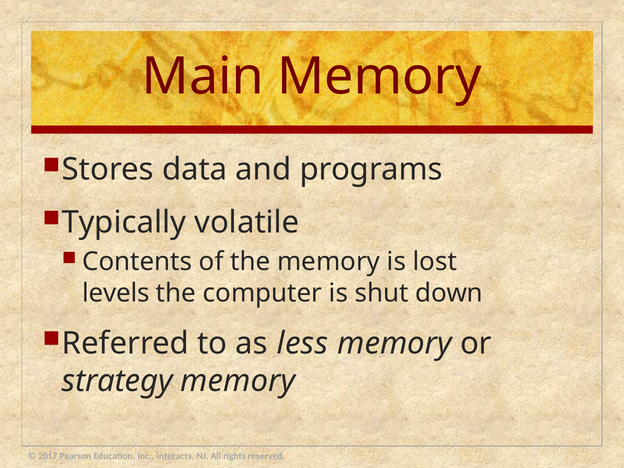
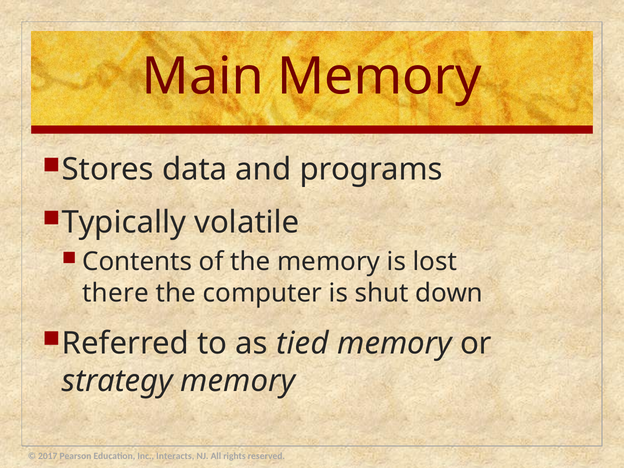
levels: levels -> there (116, 293)
less: less -> tied (302, 343)
